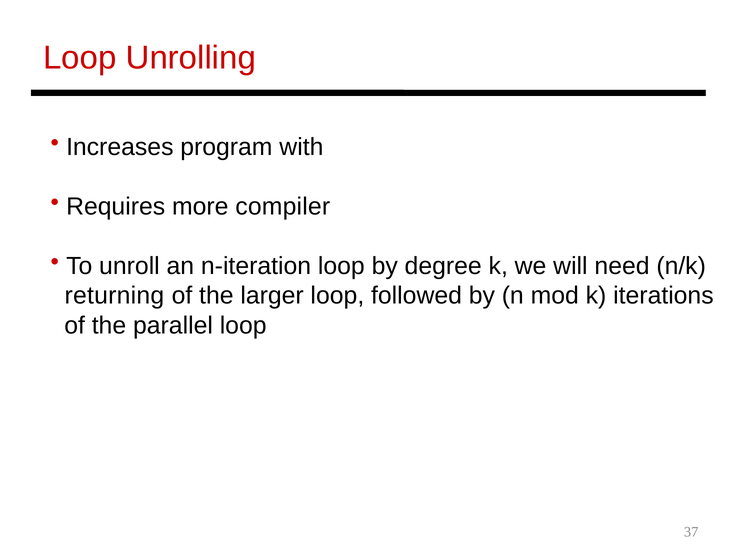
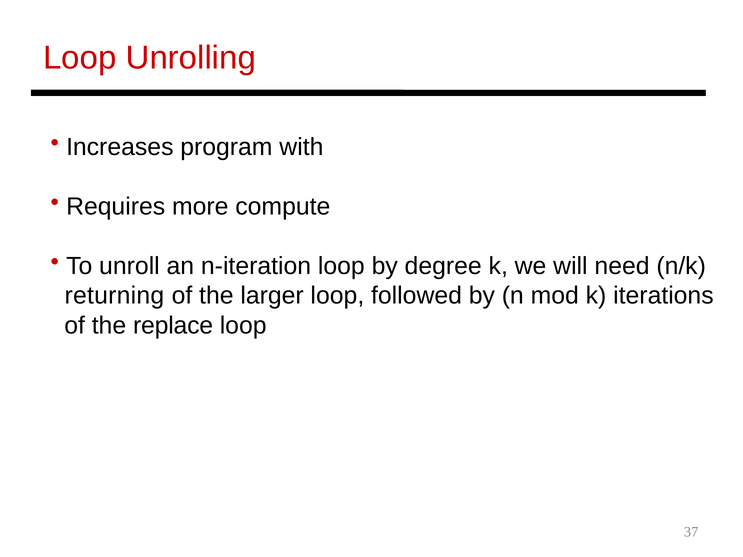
compiler: compiler -> compute (283, 207)
parallel: parallel -> replace (173, 326)
